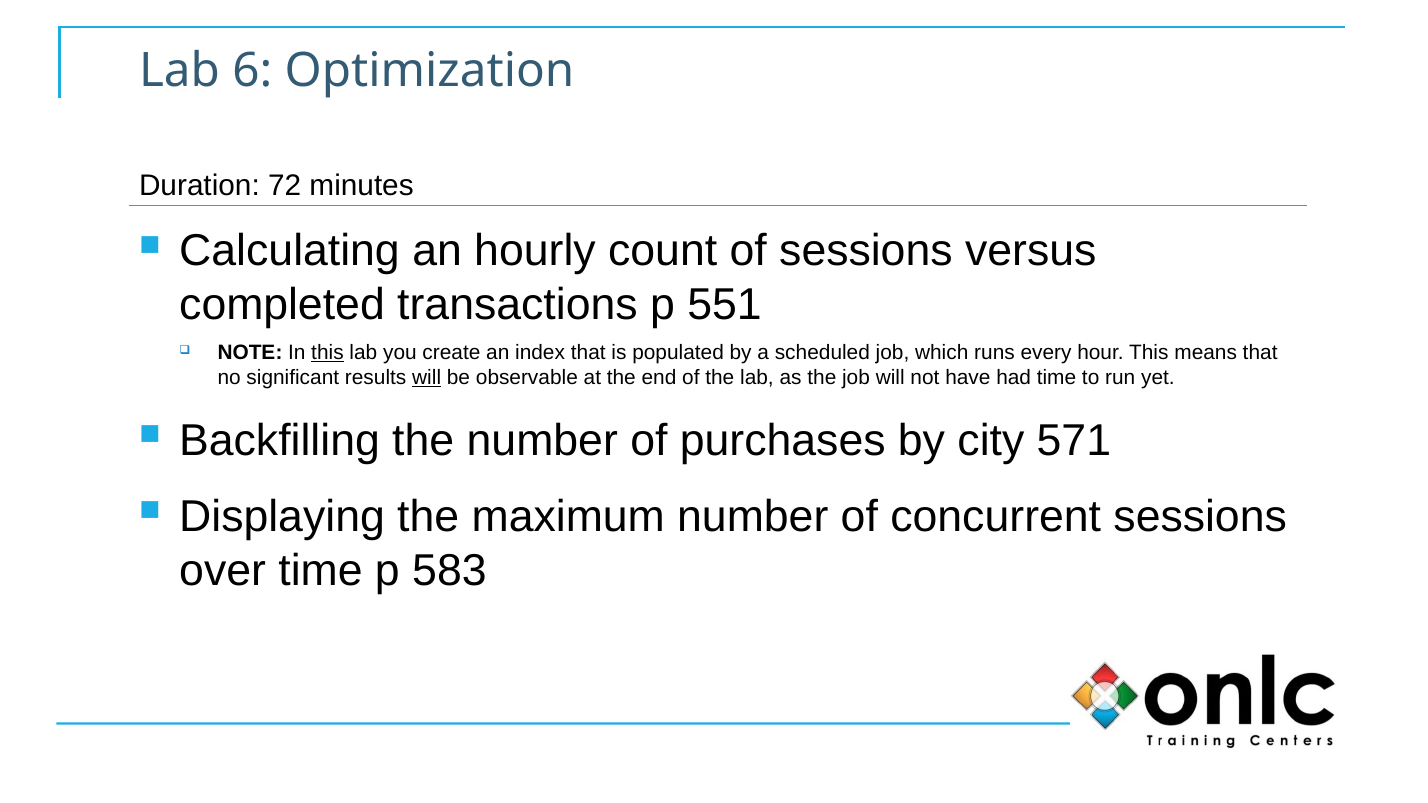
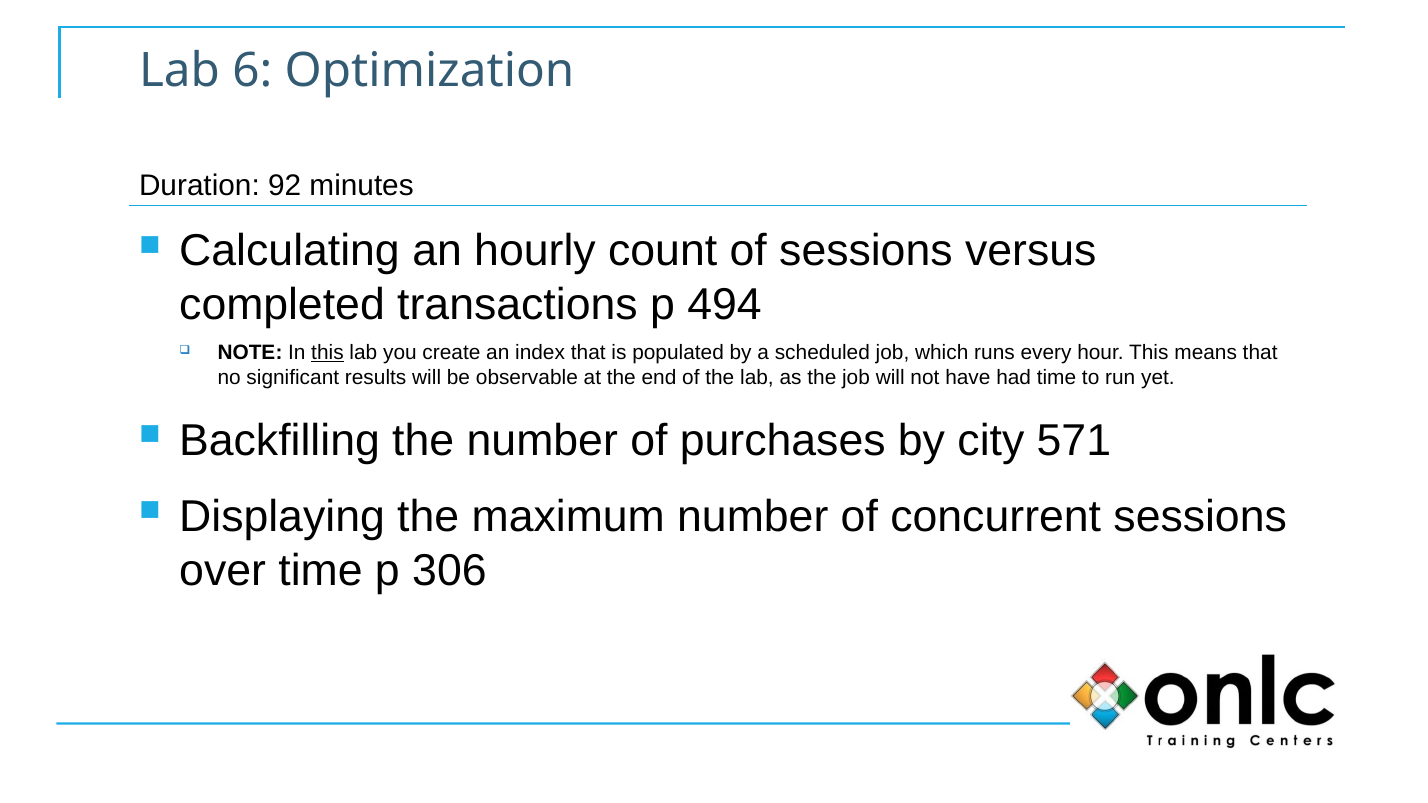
72: 72 -> 92 (285, 186)
551: 551 -> 494 (725, 305)
will underline: present -> none (427, 378)
583: 583 -> 306 (449, 571)
